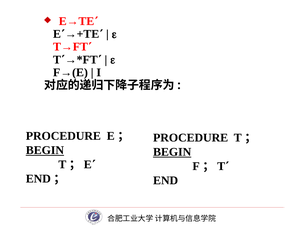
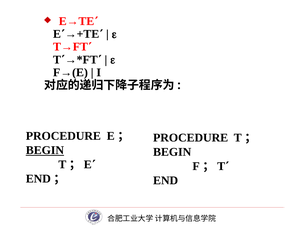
BEGIN underline: present -> none (172, 152)
